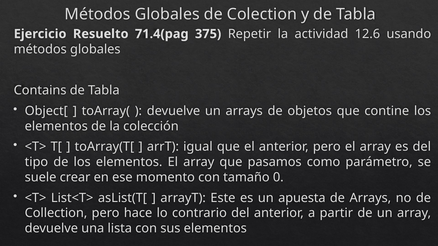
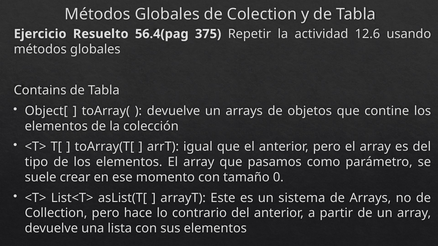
71.4(pag: 71.4(pag -> 56.4(pag (162, 34)
apuesta: apuesta -> sistema (302, 198)
